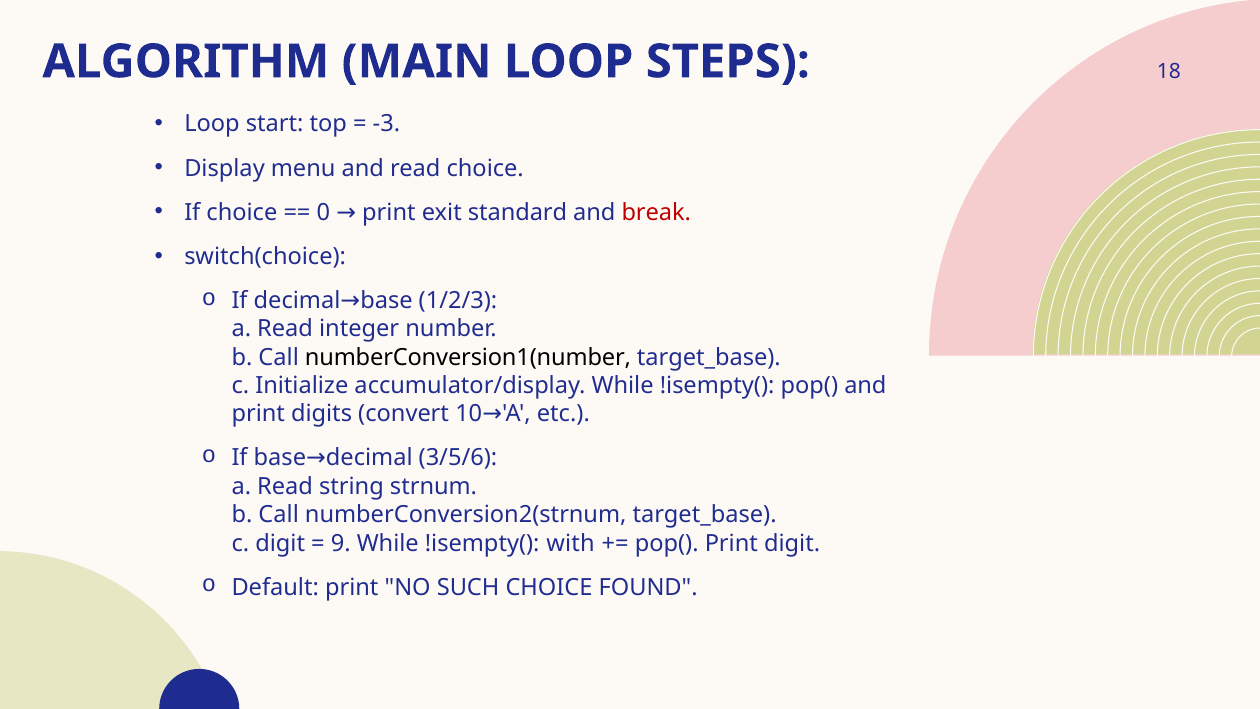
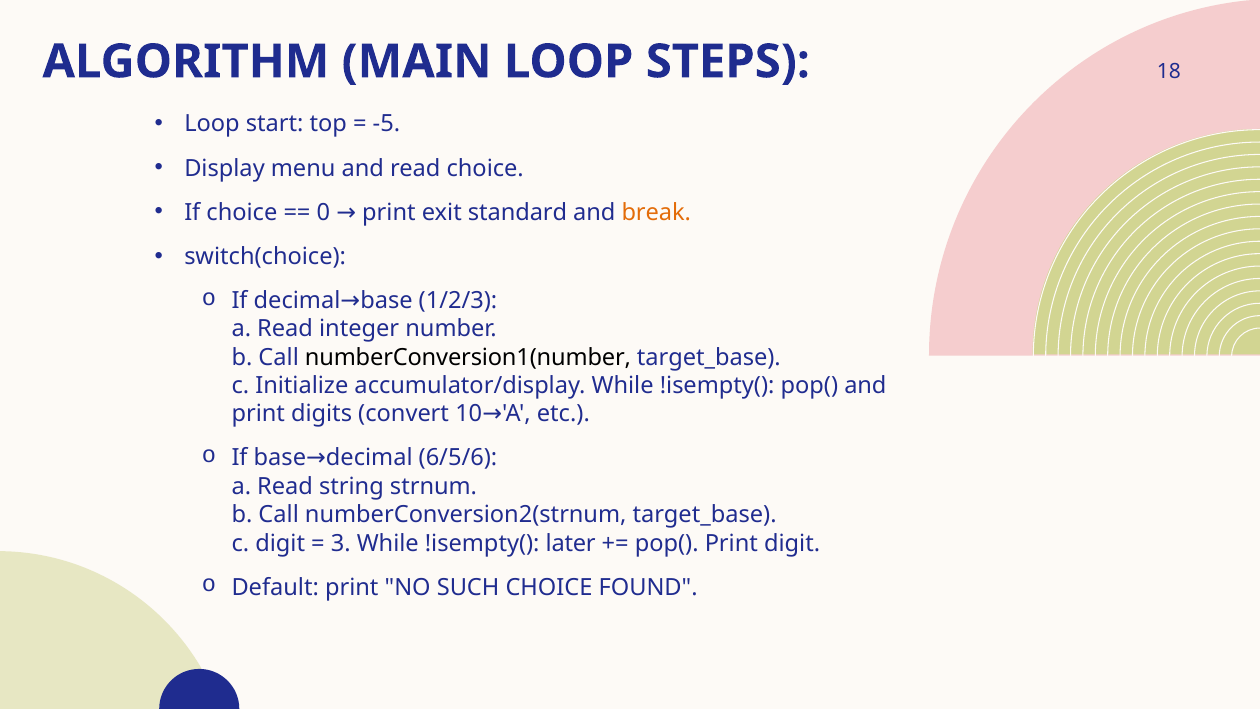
-3: -3 -> -5 (386, 124)
break colour: red -> orange (656, 212)
3/5/6: 3/5/6 -> 6/5/6 (458, 458)
9: 9 -> 3 (341, 543)
with: with -> later (571, 543)
